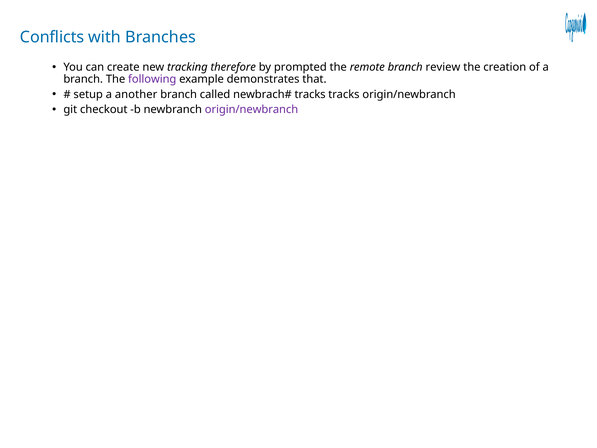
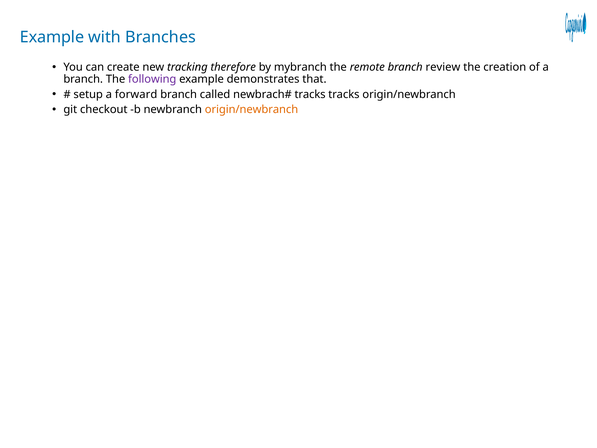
Conflicts: Conflicts -> Example (52, 37)
prompted: prompted -> mybranch (300, 67)
another: another -> forward (136, 94)
origin/newbranch colour: purple -> orange (251, 110)
